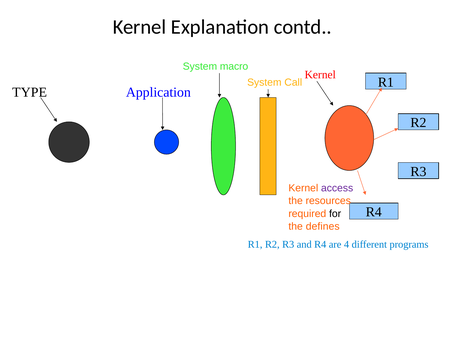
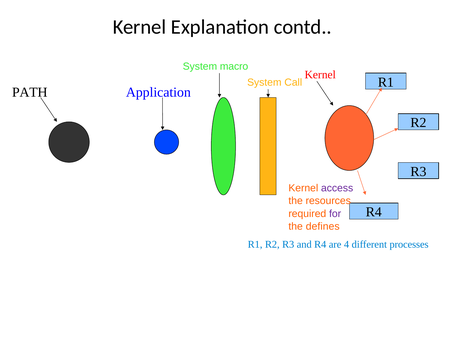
TYPE: TYPE -> PATH (30, 93)
for colour: black -> purple (335, 214)
programs: programs -> processes (409, 245)
